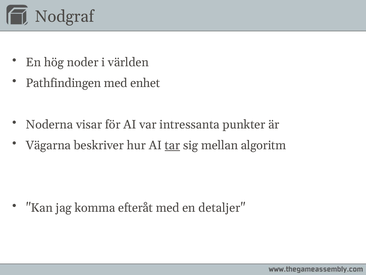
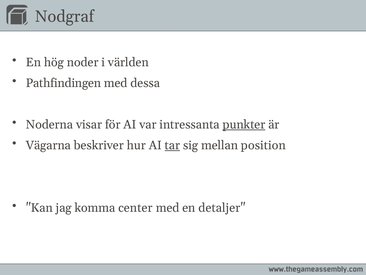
enhet: enhet -> dessa (145, 83)
punkter underline: none -> present (244, 124)
algoritm: algoritm -> position (263, 145)
efteråt: efteråt -> center (135, 207)
